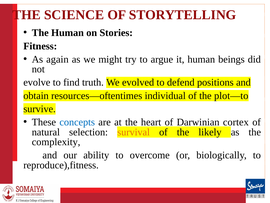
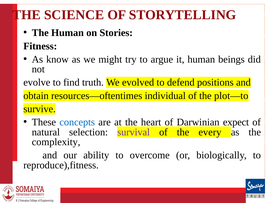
again: again -> know (57, 59)
cortex: cortex -> expect (236, 122)
survival colour: orange -> purple (134, 132)
likely: likely -> every (210, 132)
